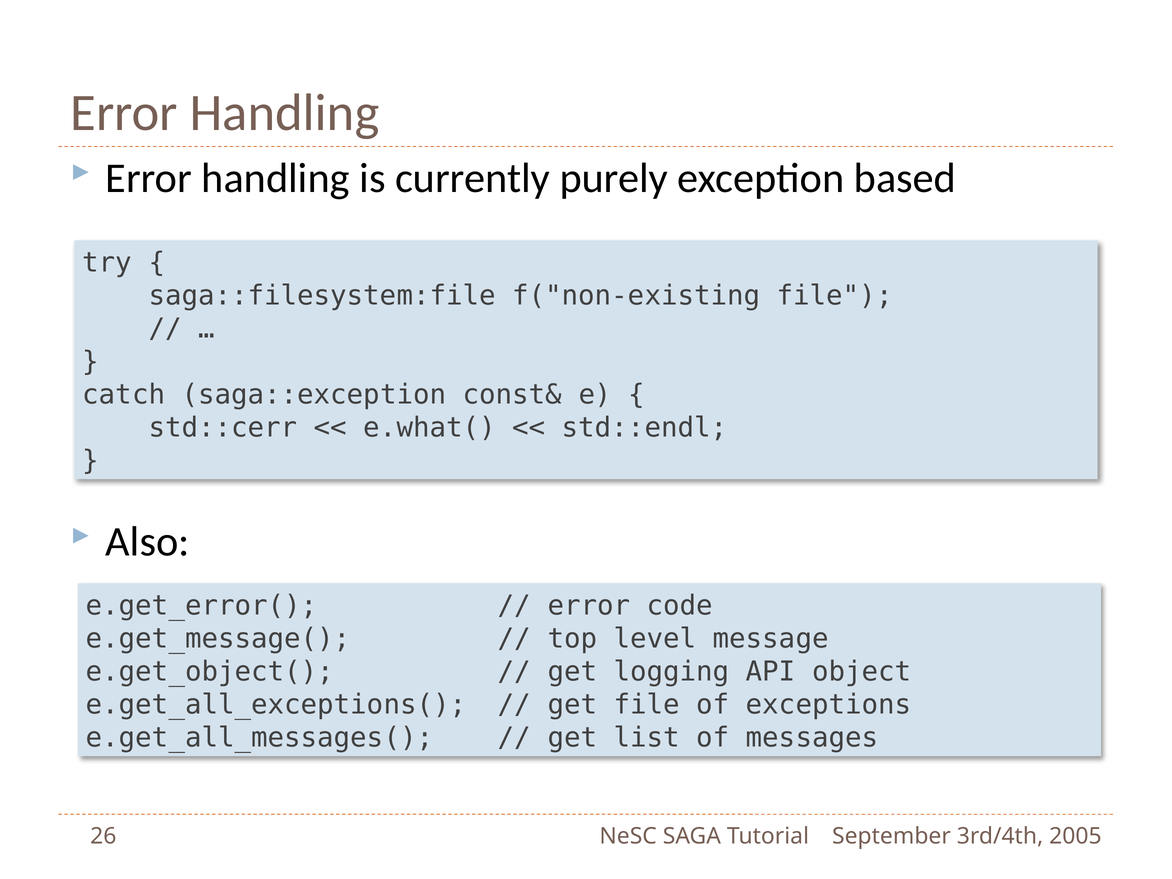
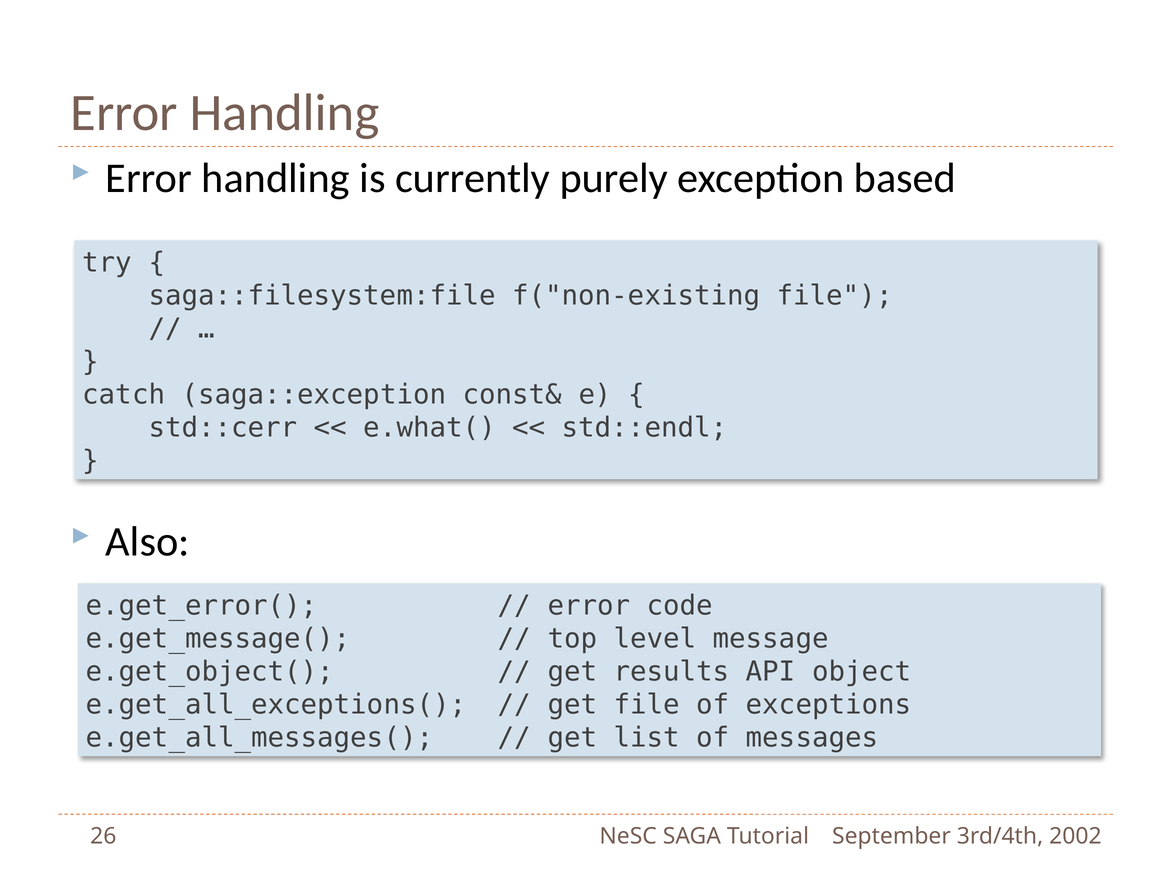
logging: logging -> results (671, 672)
2005: 2005 -> 2002 (1075, 836)
